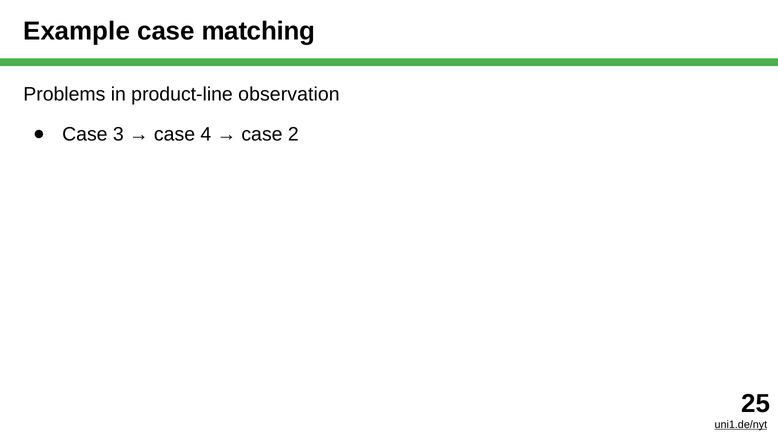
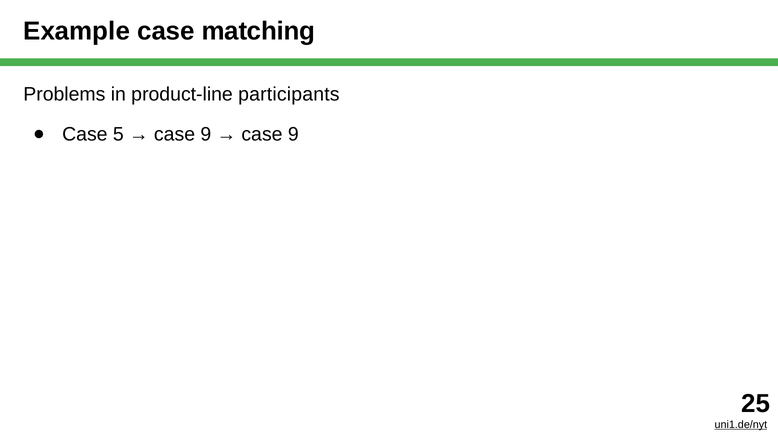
observation: observation -> participants (289, 94)
3: 3 -> 5 (118, 134)
4: 4 -> 9 (206, 134)
2: 2 -> 9 (293, 134)
